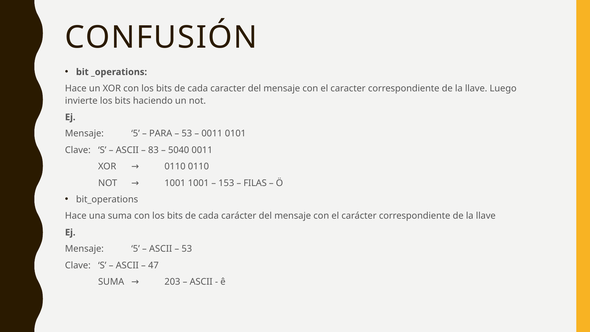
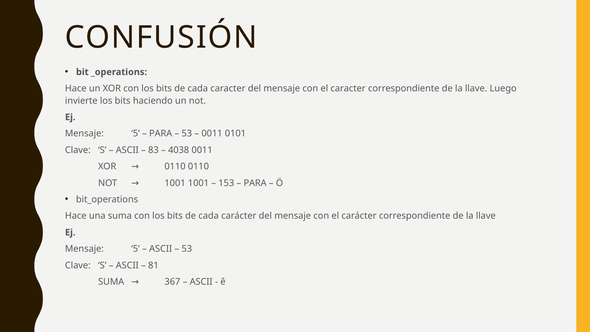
5040: 5040 -> 4038 (179, 150)
FILAS: FILAS -> PARA (255, 183)
47: 47 -> 81 (153, 265)
203: 203 -> 367 (172, 282)
